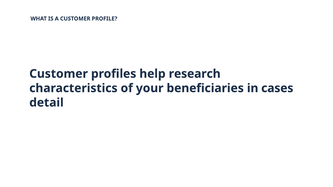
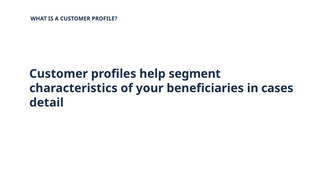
research: research -> segment (195, 74)
